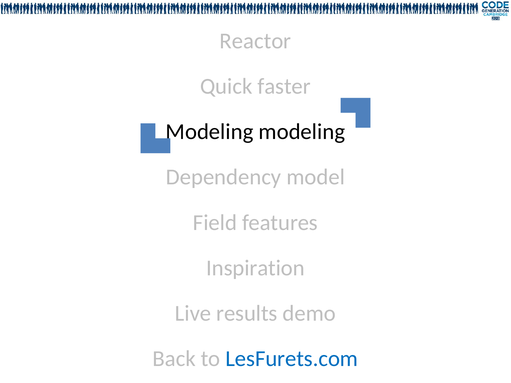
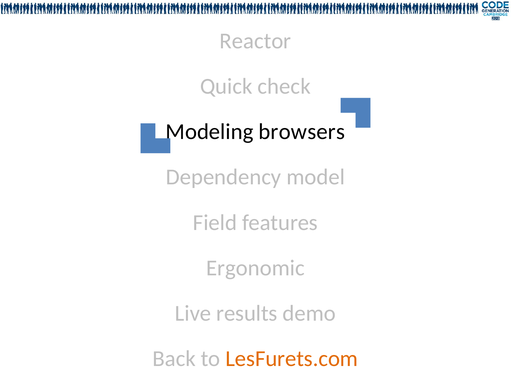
faster: faster -> check (284, 86)
Modeling modeling: modeling -> browsers (302, 132)
Inspiration: Inspiration -> Ergonomic (255, 268)
LesFurets.com colour: blue -> orange (292, 359)
